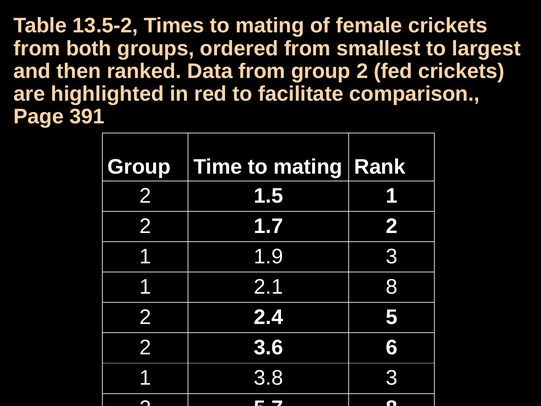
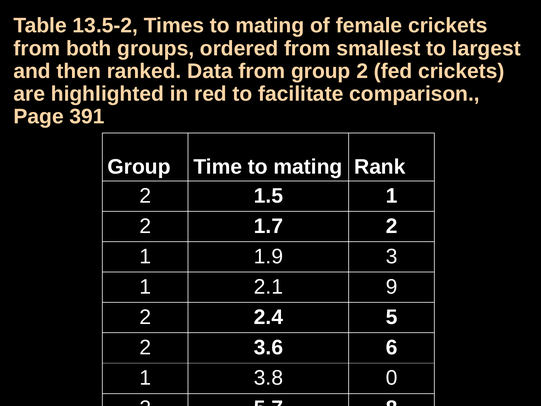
2.1 8: 8 -> 9 (392, 287)
3.8 3: 3 -> 0 (392, 378)
